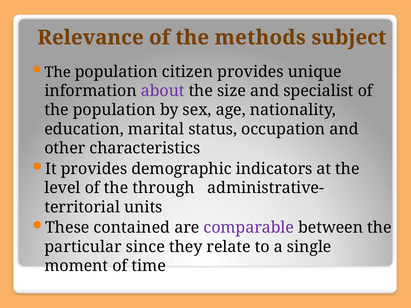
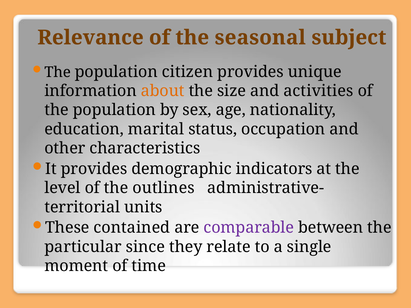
methods: methods -> seasonal (260, 38)
about colour: purple -> orange (163, 91)
specialist: specialist -> activities (318, 91)
through: through -> outlines (164, 188)
